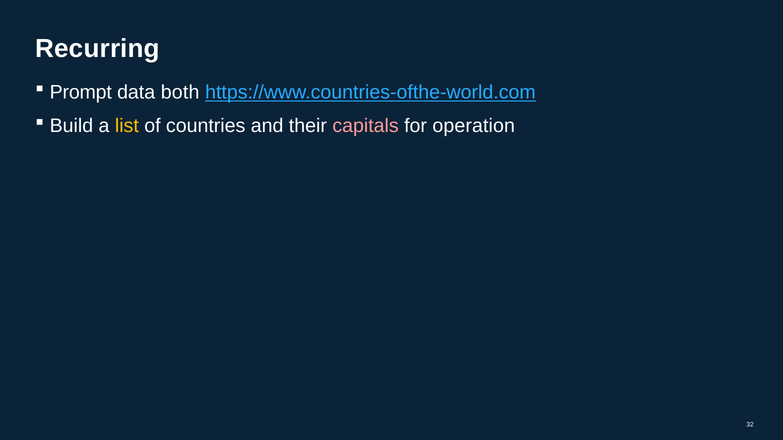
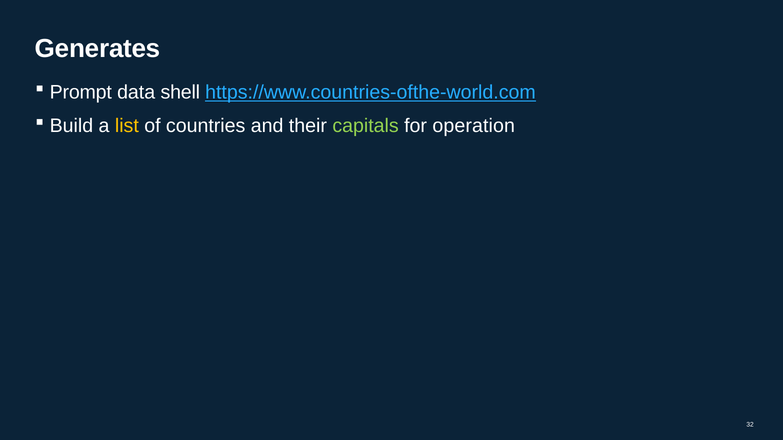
Recurring: Recurring -> Generates (98, 49)
both: both -> shell (180, 93)
capitals colour: pink -> light green (366, 126)
